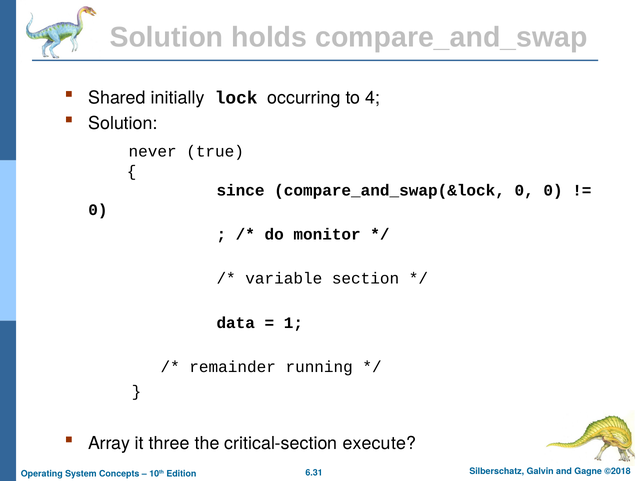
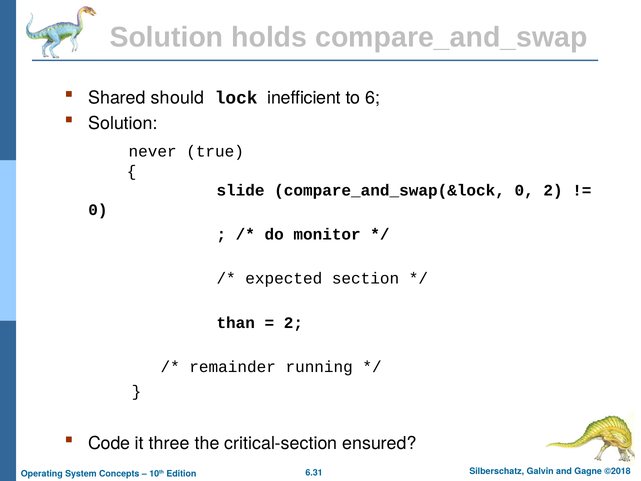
initially: initially -> should (178, 98)
occurring: occurring -> inefficient (304, 98)
4: 4 -> 6 (373, 98)
since: since -> slide (241, 190)
0 0: 0 -> 2 (553, 190)
variable: variable -> expected (284, 279)
data: data -> than (236, 323)
1: 1 -> 2 (293, 323)
Array: Array -> Code (109, 443)
execute: execute -> ensured (379, 443)
